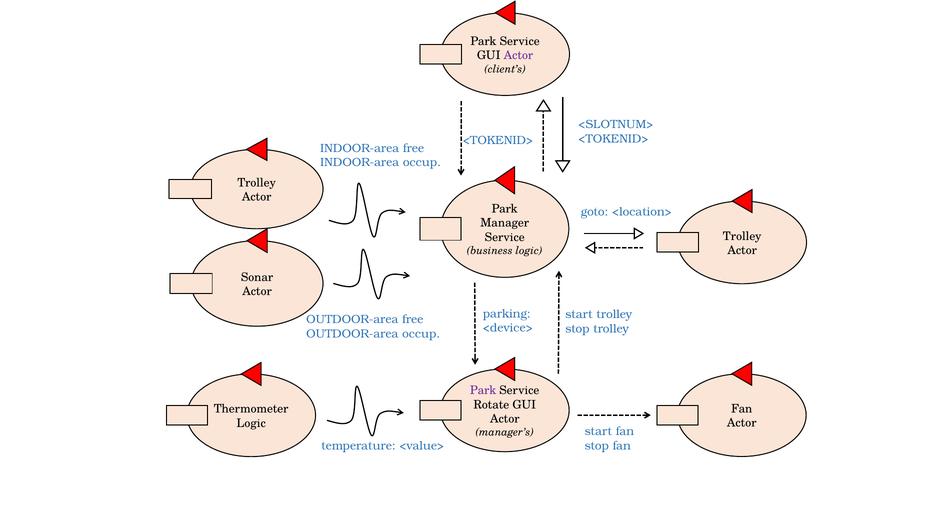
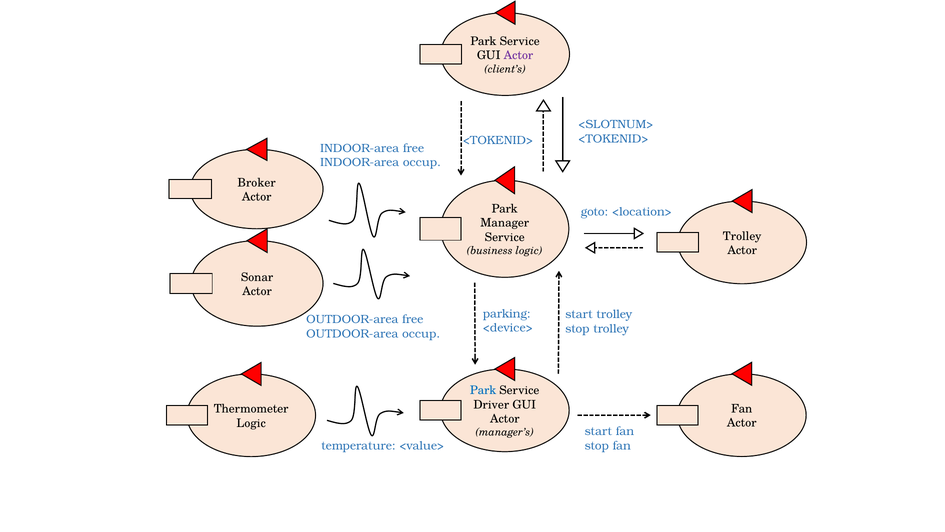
Trolley: Trolley -> Broker (257, 183)
Park colour: purple -> blue (483, 390)
Rotate: Rotate -> Driver (491, 404)
